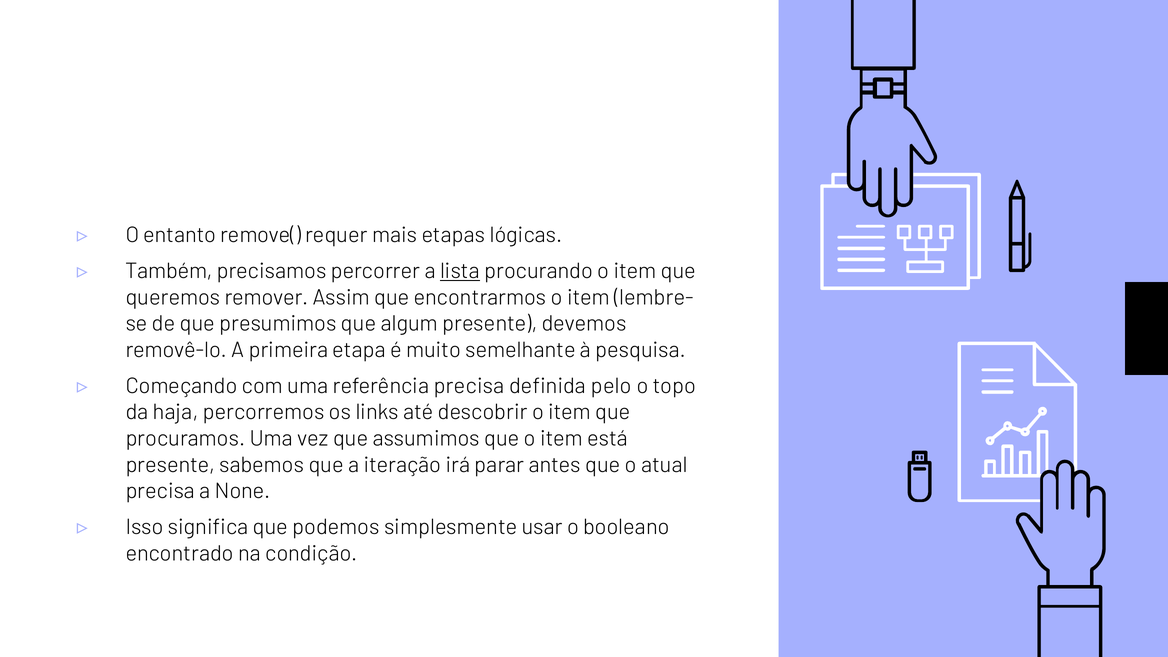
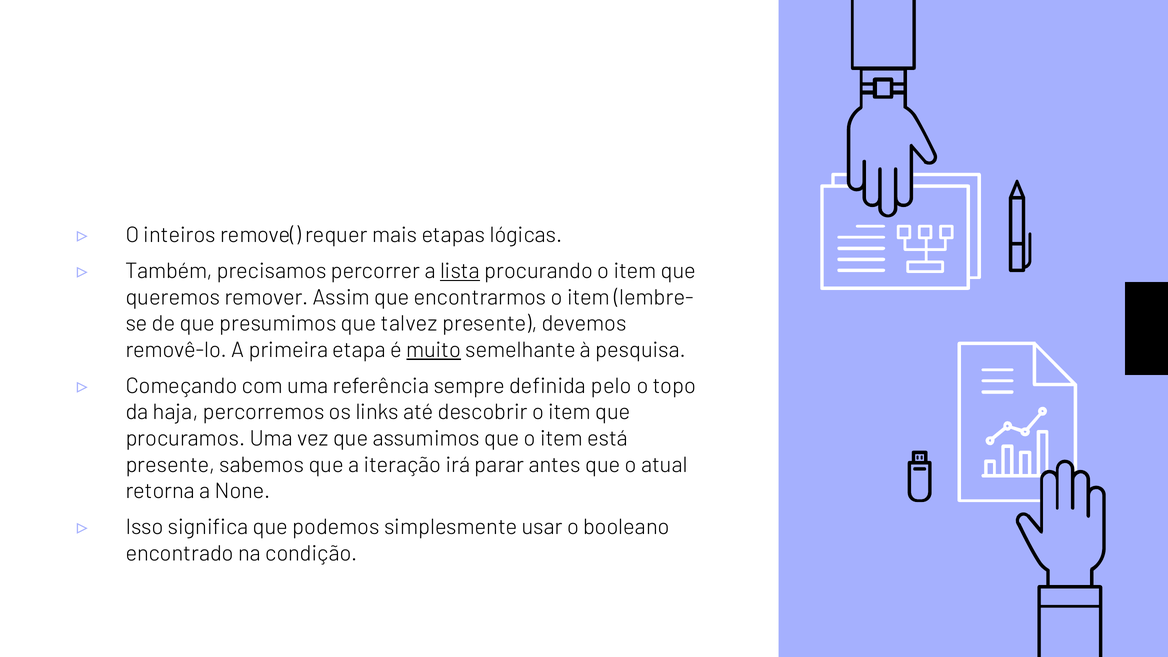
entanto: entanto -> inteiros (180, 235)
algum: algum -> talvez (409, 324)
muito underline: none -> present (434, 350)
referência precisa: precisa -> sempre (469, 386)
precisa: precisa -> retorna (160, 491)
